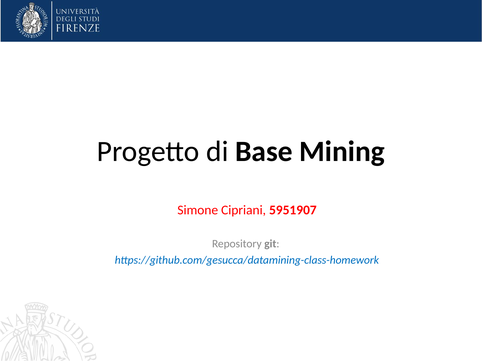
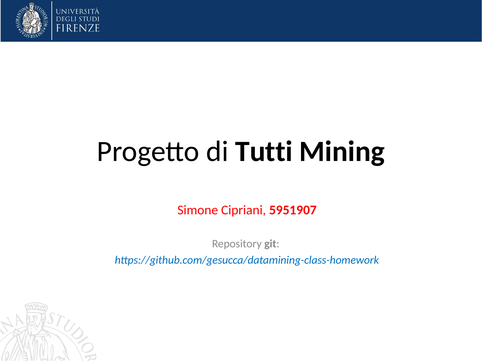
Base: Base -> Tutti (264, 152)
